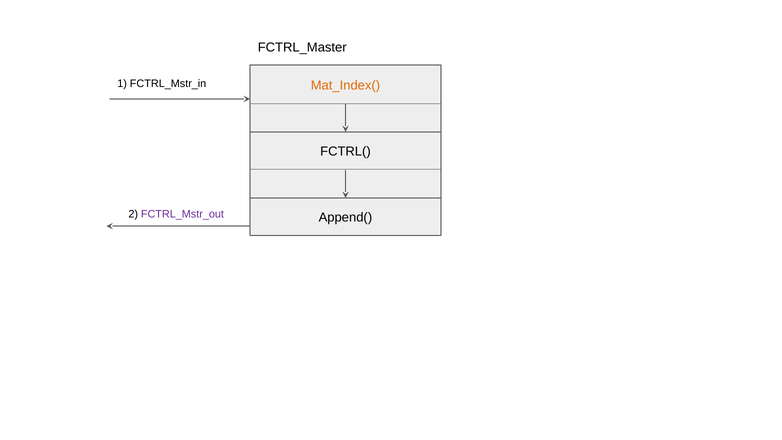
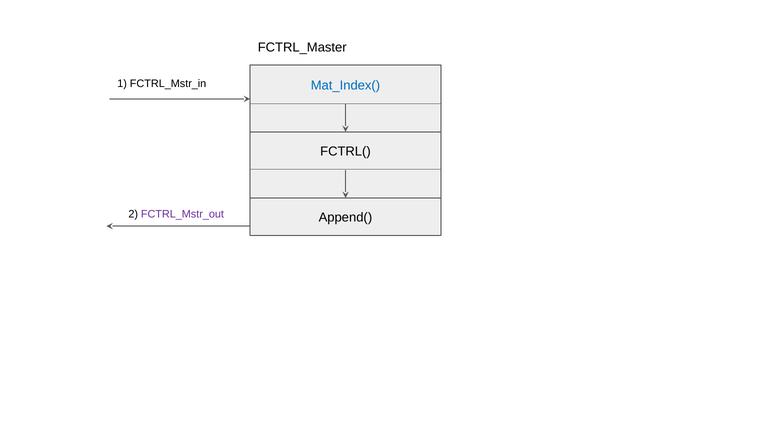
Mat_Index( colour: orange -> blue (345, 85)
